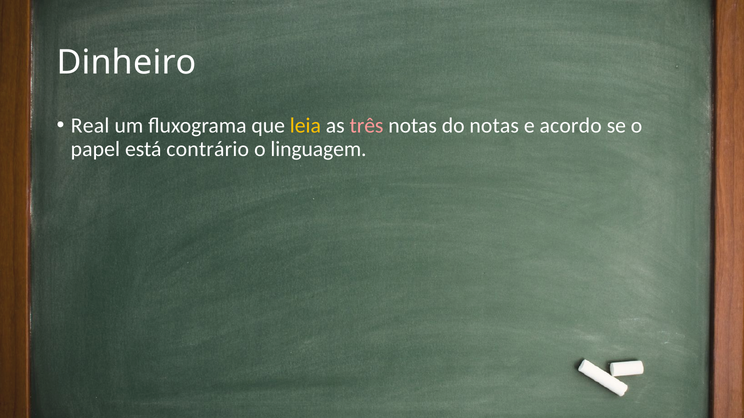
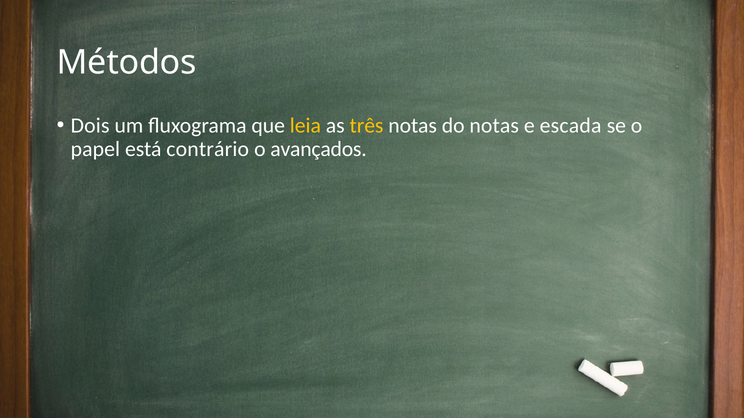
Dinheiro: Dinheiro -> Métodos (127, 62)
Real: Real -> Dois (90, 126)
três colour: pink -> yellow (367, 126)
acordo: acordo -> escada (571, 126)
linguagem: linguagem -> avançados (319, 149)
